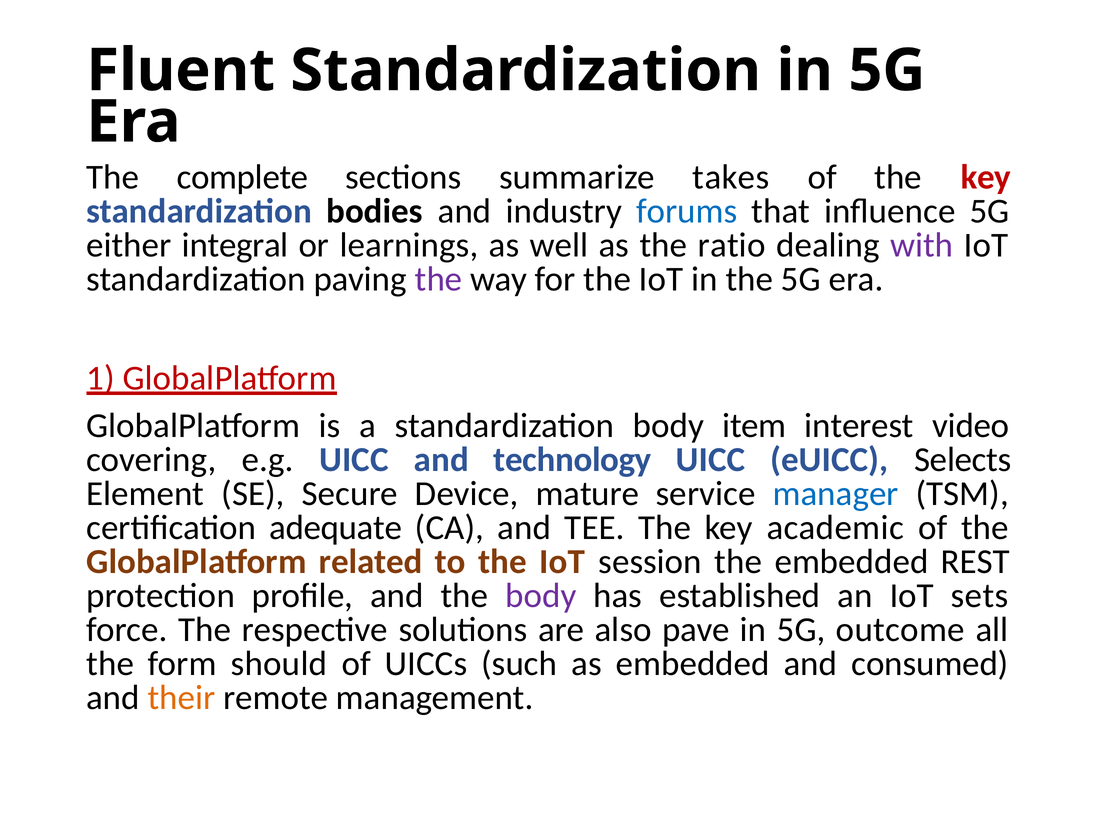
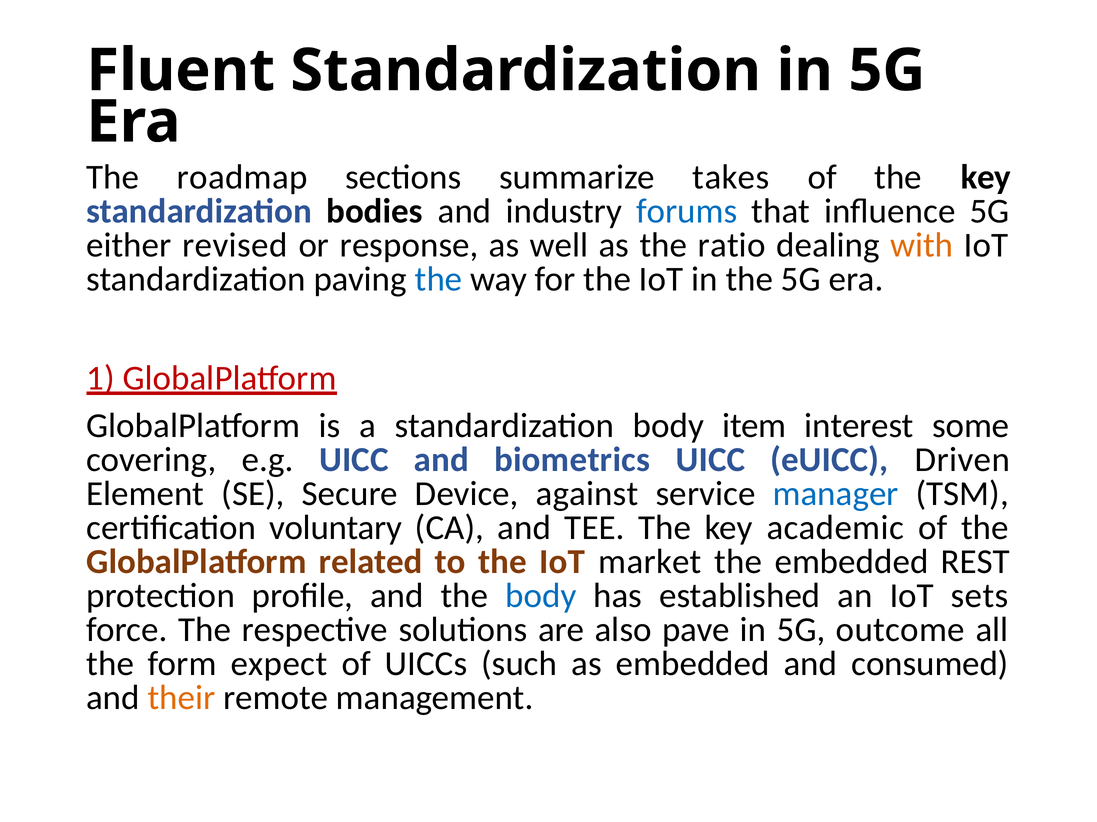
complete: complete -> roadmap (242, 177)
key colour: red -> black (986, 177)
integral: integral -> revised (235, 245)
learnings: learnings -> response (409, 245)
with colour: purple -> orange (922, 245)
the colour: purple -> blue (439, 279)
video: video -> some (971, 426)
technology: technology -> biometrics (572, 460)
Selects: Selects -> Driven (962, 460)
mature: mature -> against (587, 494)
adequate: adequate -> voluntary (336, 528)
session: session -> market (650, 562)
body colour: purple -> blue (541, 596)
should: should -> expect (279, 664)
